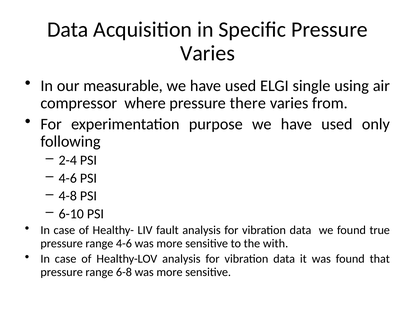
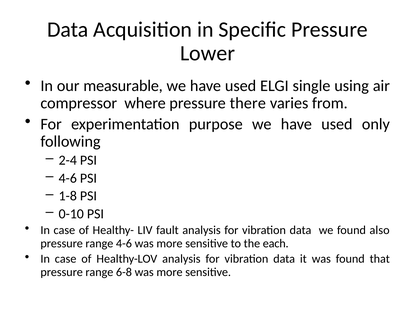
Varies: Varies -> Lower (207, 53)
4-8: 4-8 -> 1-8 (68, 196)
6-10: 6-10 -> 0-10 (71, 213)
true: true -> also (380, 230)
with: with -> each (276, 243)
